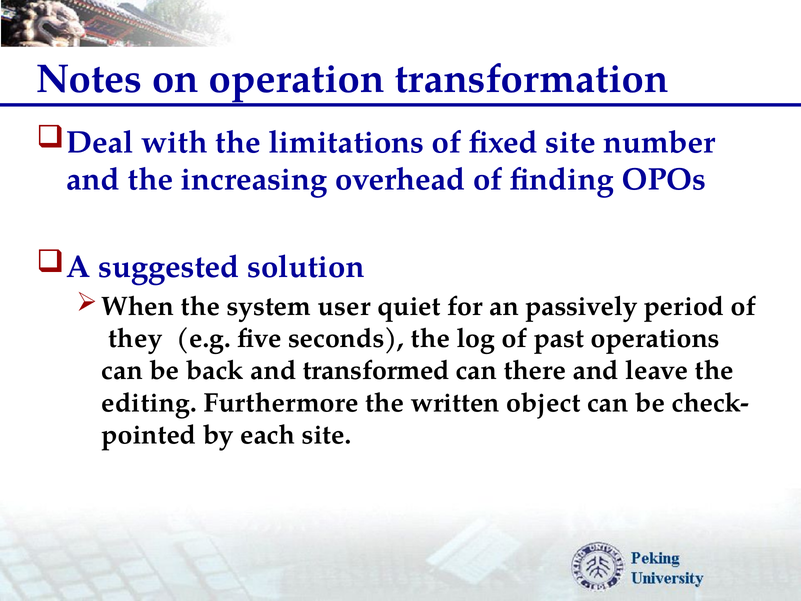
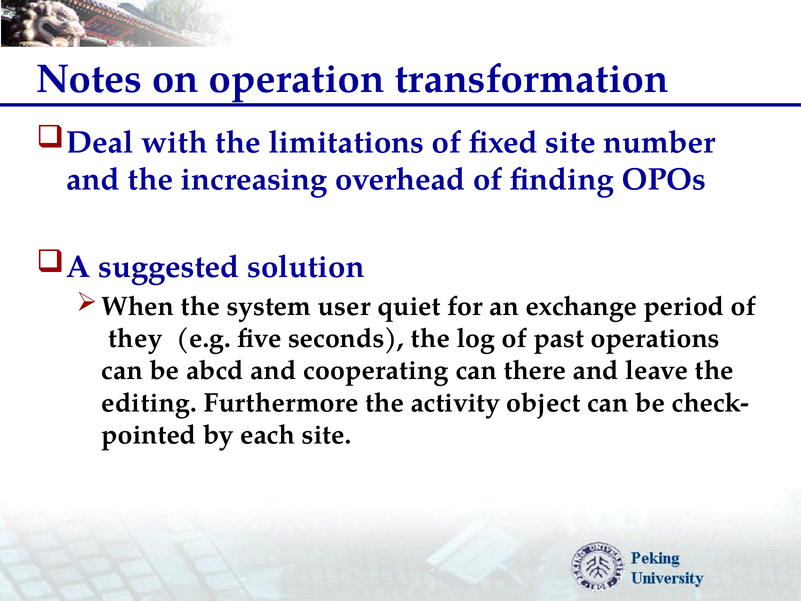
passively: passively -> exchange (581, 306)
back: back -> abcd (215, 371)
transformed: transformed -> cooperating (376, 371)
written: written -> activity (455, 403)
